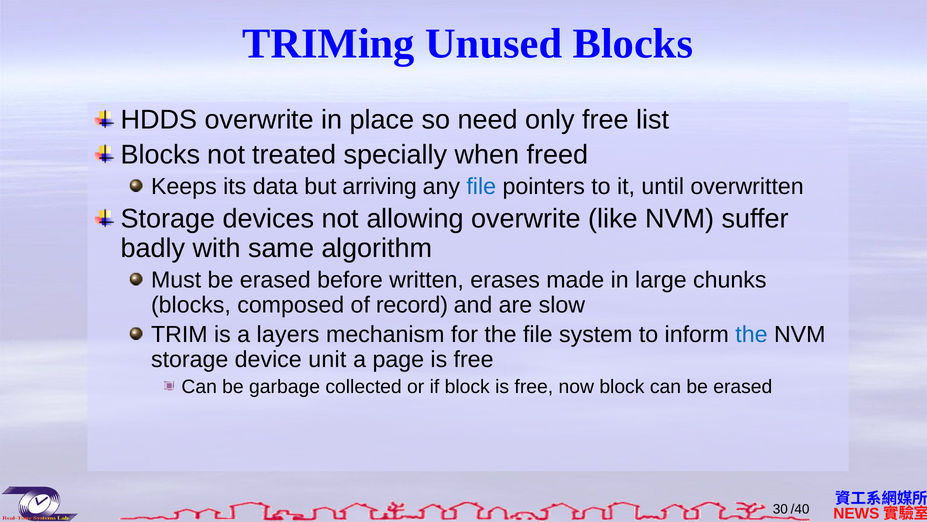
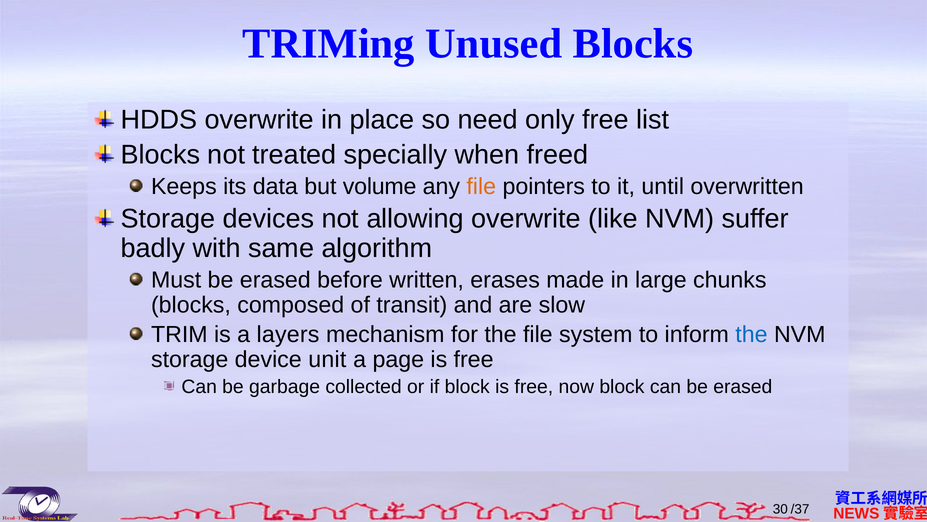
arriving: arriving -> volume (380, 186)
file colour: blue -> orange (481, 186)
record: record -> transit (412, 305)
/40: /40 -> /37 (800, 509)
